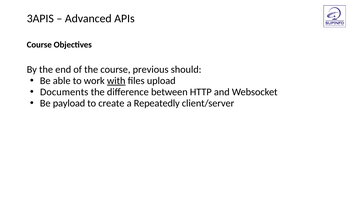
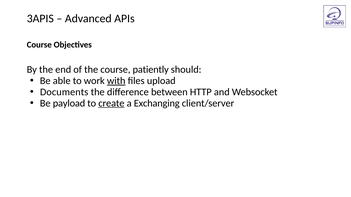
previous: previous -> patiently (151, 70)
create underline: none -> present (111, 103)
Repeatedly: Repeatedly -> Exchanging (157, 103)
